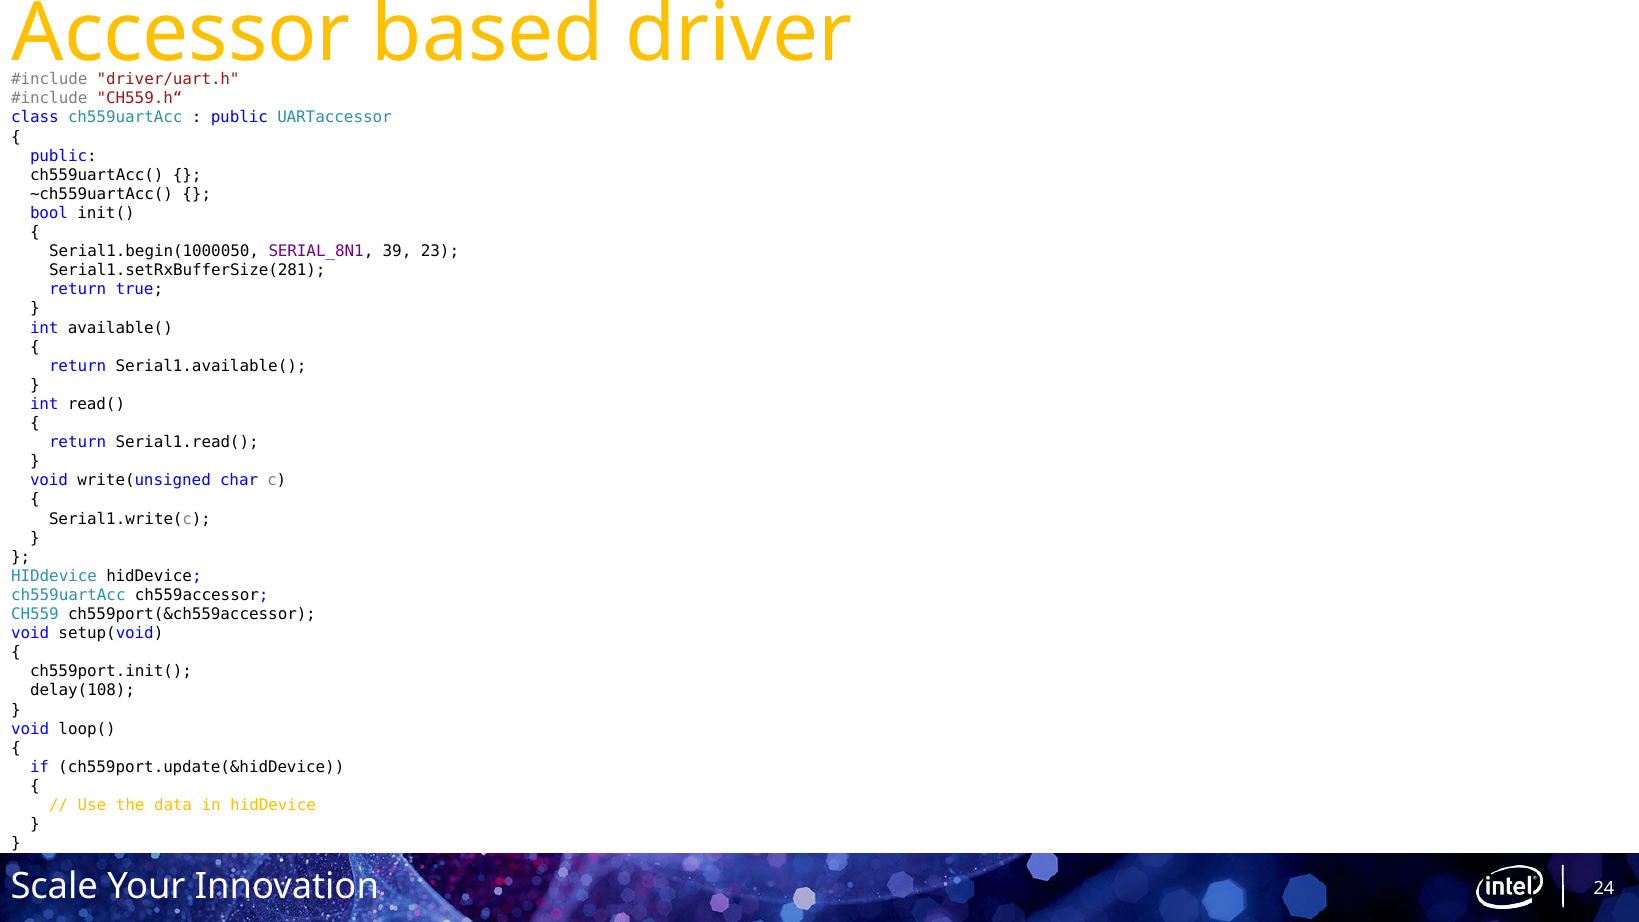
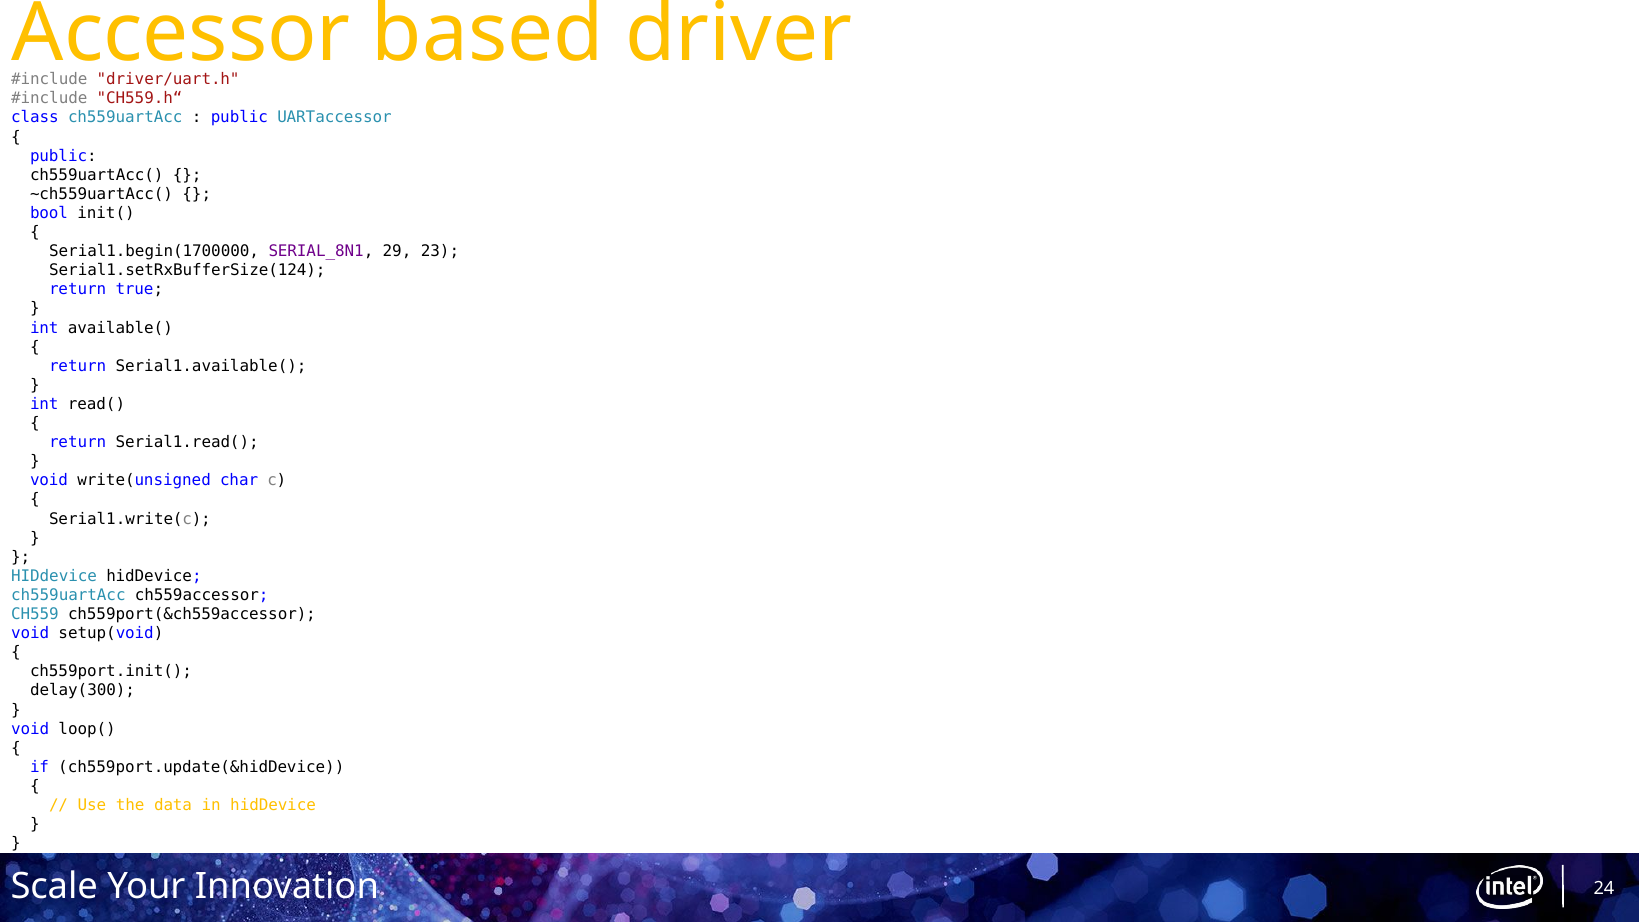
Serial1.begin(1000050: Serial1.begin(1000050 -> Serial1.begin(1700000 (154, 251)
39: 39 -> 29 (397, 251)
Serial1.setRxBufferSize(281: Serial1.setRxBufferSize(281 -> Serial1.setRxBufferSize(124 (187, 270)
delay(108: delay(108 -> delay(300 (83, 691)
